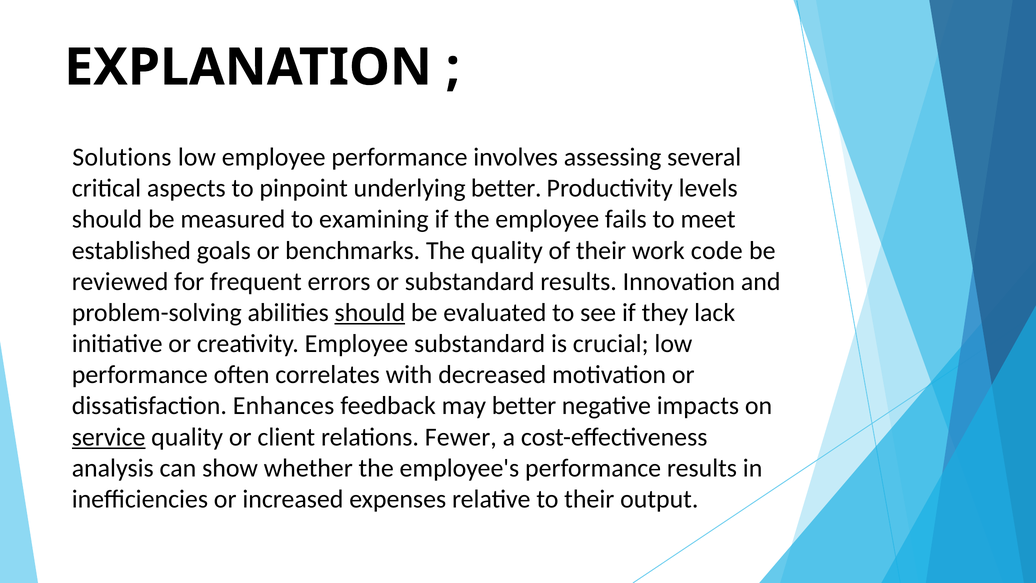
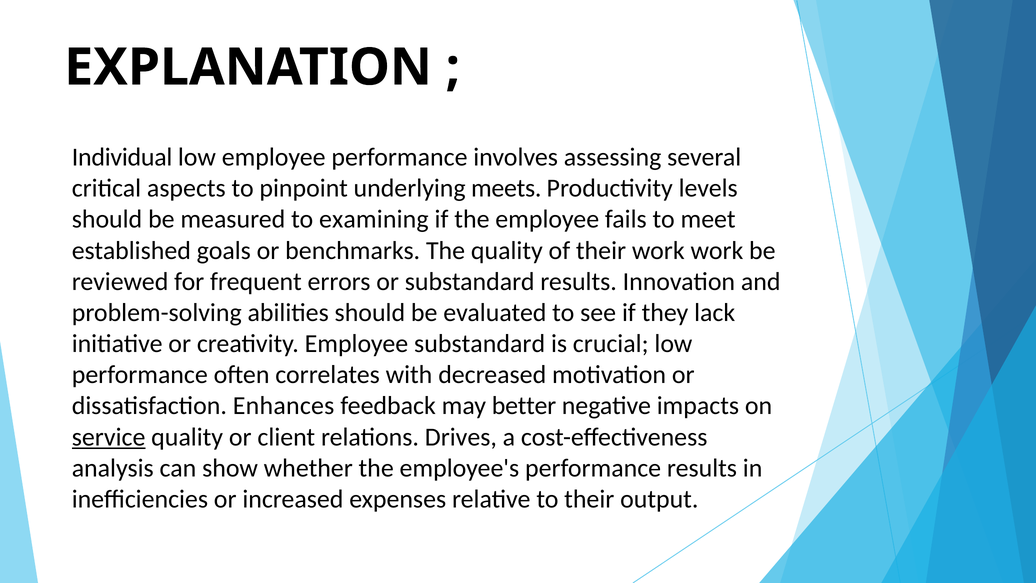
Solutions: Solutions -> Individual (122, 157)
underlying better: better -> meets (506, 188)
work code: code -> work (717, 250)
should underline: present -> none (370, 313)
Fewer: Fewer -> Drives (461, 437)
